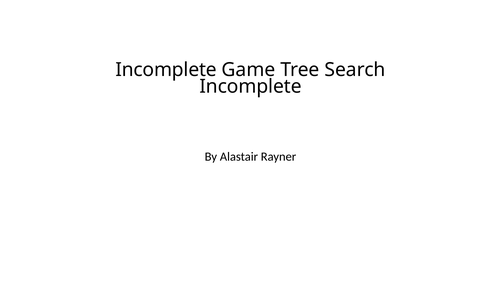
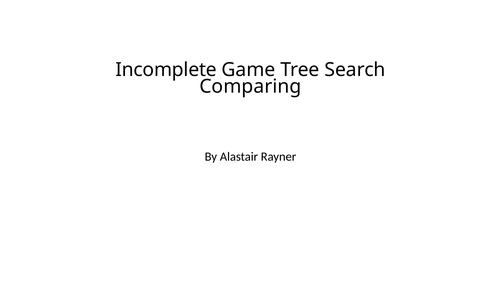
Incomplete: Incomplete -> Comparing (250, 86)
